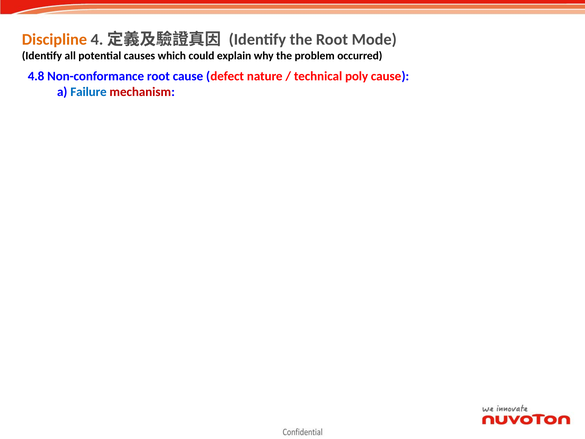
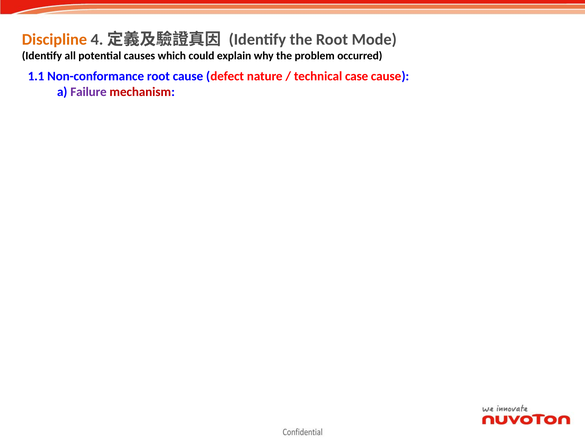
4.8: 4.8 -> 1.1 (36, 76)
poly: poly -> case (357, 76)
Failure colour: blue -> purple (89, 92)
